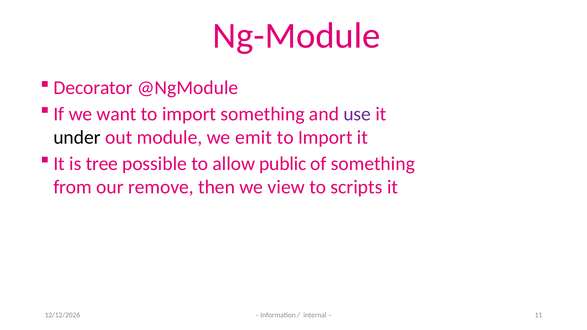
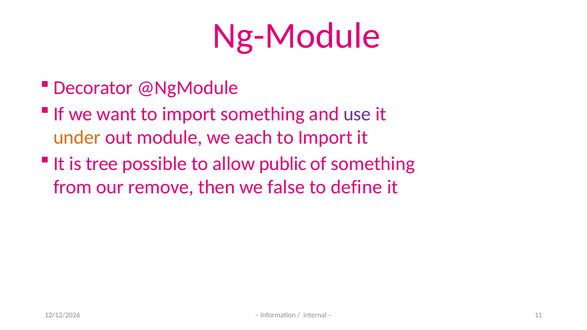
under colour: black -> orange (77, 138)
emit: emit -> each (254, 138)
view: view -> false (286, 187)
scripts: scripts -> define (356, 187)
